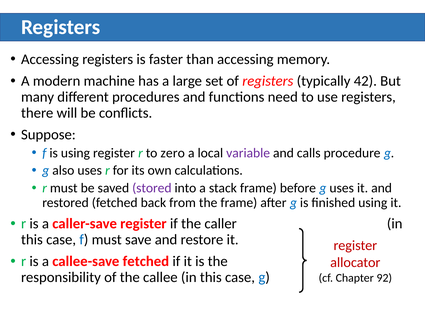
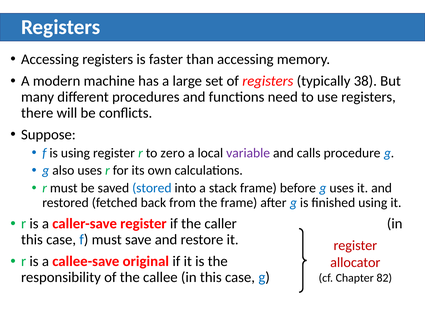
42: 42 -> 38 (365, 81)
stored colour: purple -> blue (152, 188)
callee-save fetched: fetched -> original (146, 262)
92: 92 -> 82 (384, 279)
